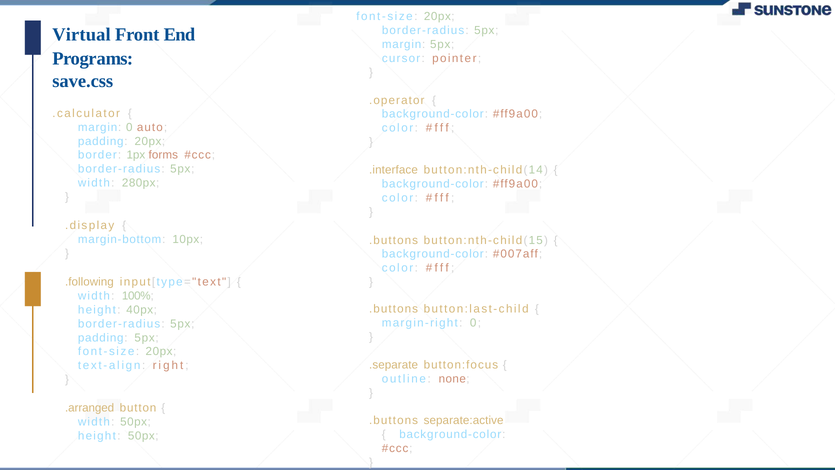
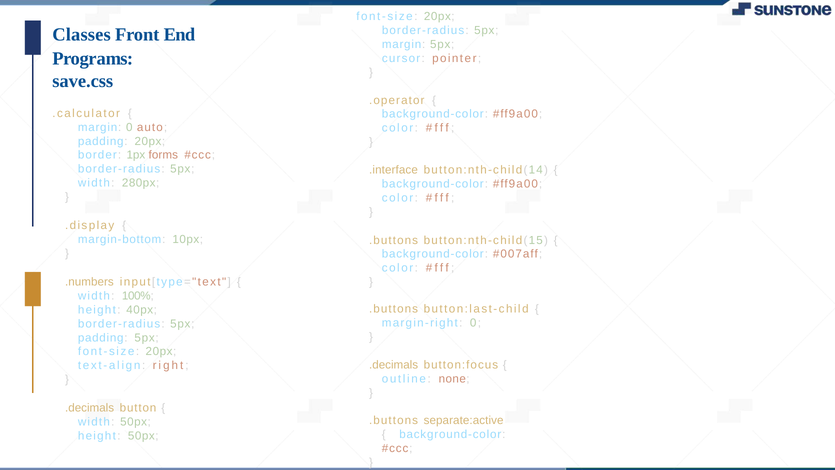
Virtual: Virtual -> Classes (82, 35)
.following: .following -> .numbers (89, 282)
.separate: .separate -> .decimals (394, 365)
.arranged: .arranged -> .decimals (90, 408)
